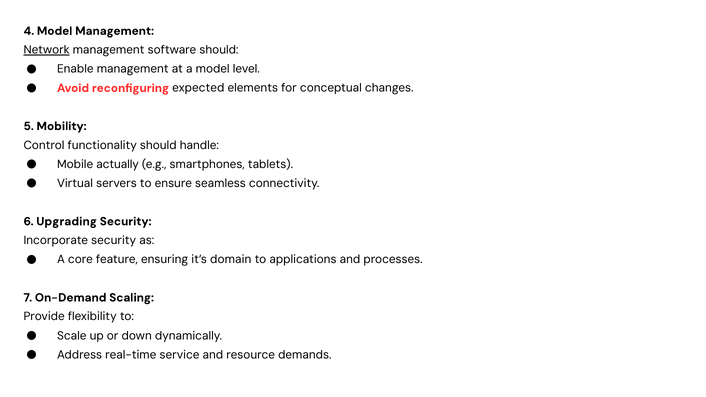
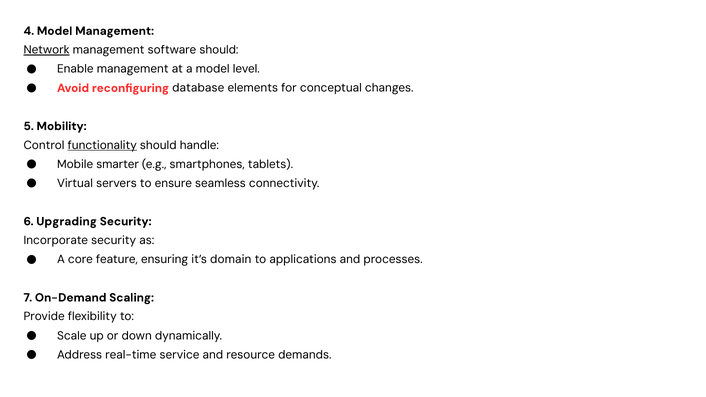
expected: expected -> database (198, 88)
functionality underline: none -> present (102, 145)
actually: actually -> smarter (118, 164)
